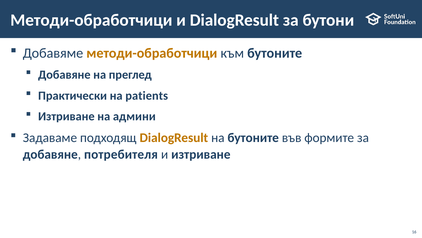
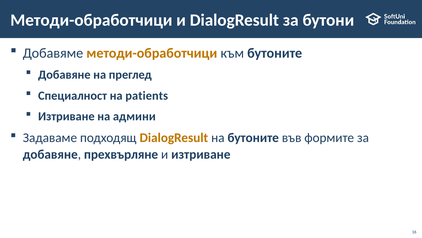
Практически: Практически -> Специалност (73, 95)
потребителя: потребителя -> прехвърляне (121, 154)
